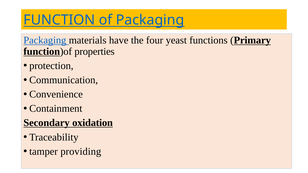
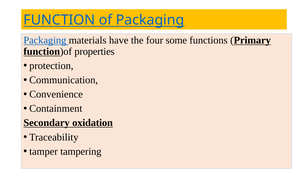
yeast: yeast -> some (176, 40)
providing: providing -> tampering (81, 152)
